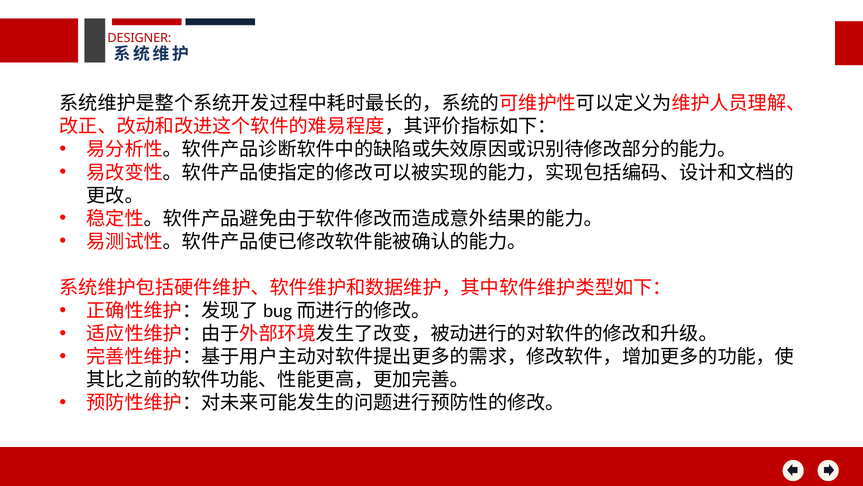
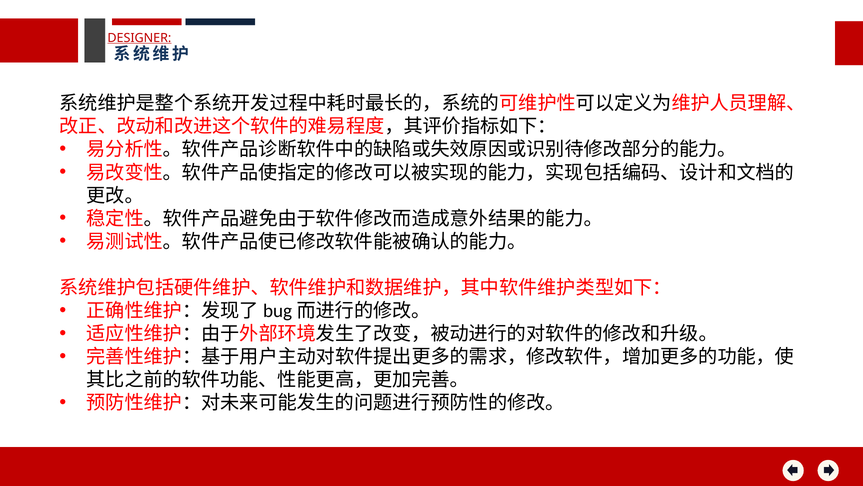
DESIGNER underline: none -> present (139, 38)
